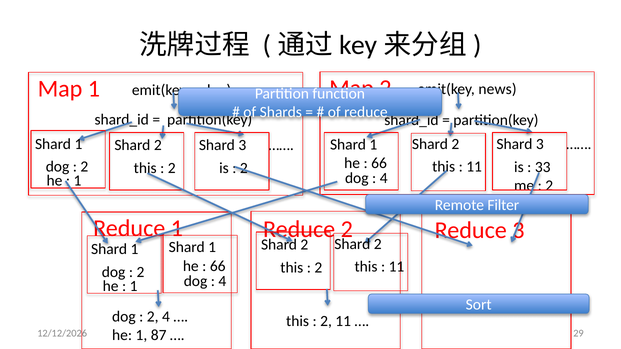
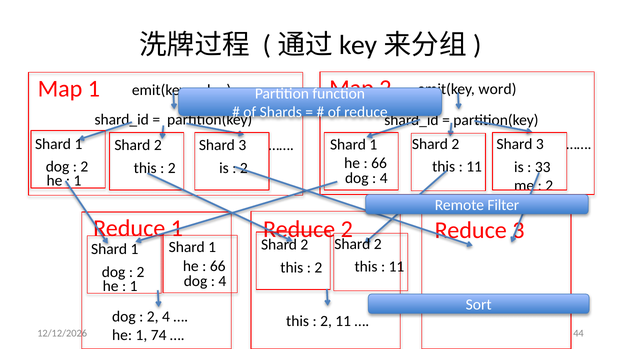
news: news -> word (497, 89)
87: 87 -> 74 (159, 335)
29: 29 -> 44 (578, 334)
